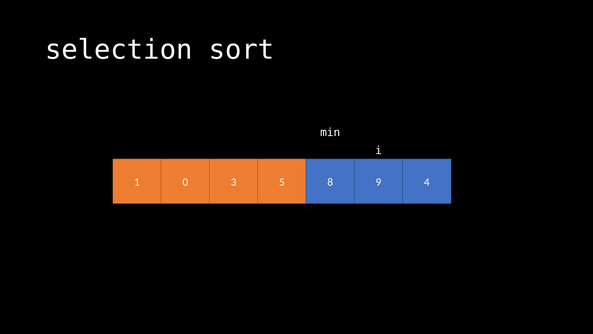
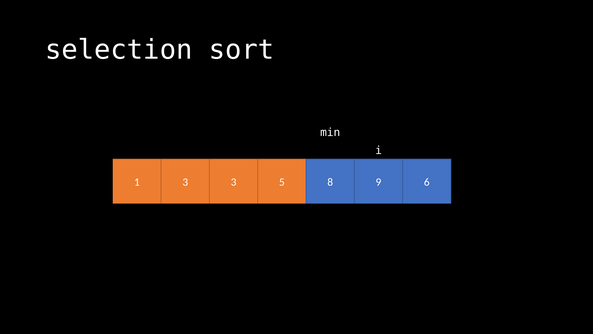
1 0: 0 -> 3 (185, 182)
4: 4 -> 6 (427, 182)
